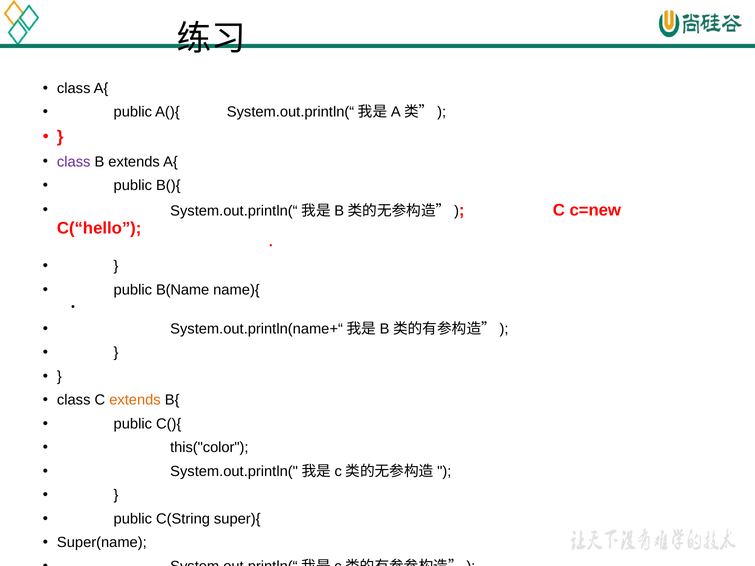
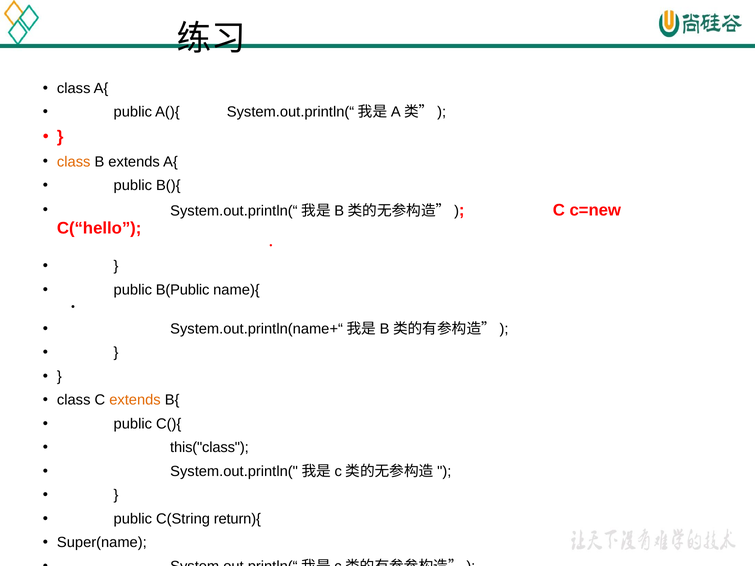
class colour: purple -> orange (74, 162)
B(Name: B(Name -> B(Public (183, 290)
this("color: this("color -> this("class (209, 448)
super){: super){ -> return){ (237, 519)
